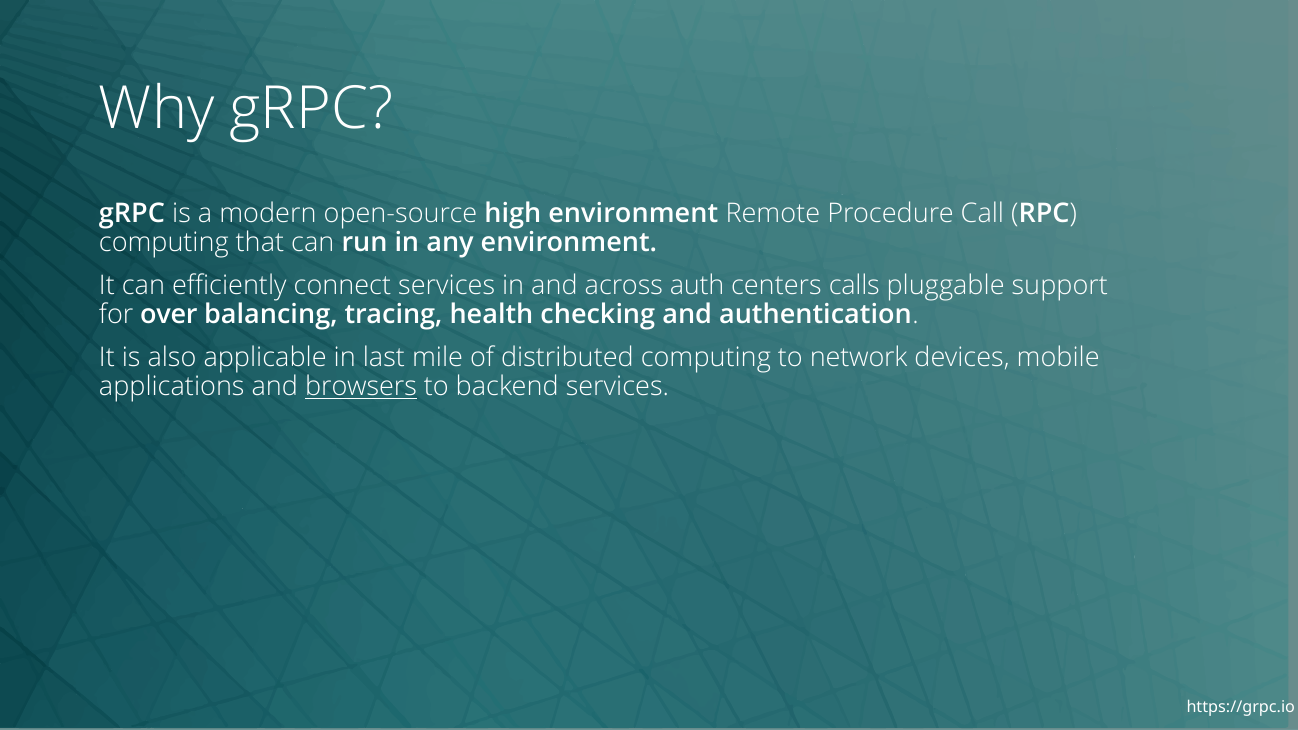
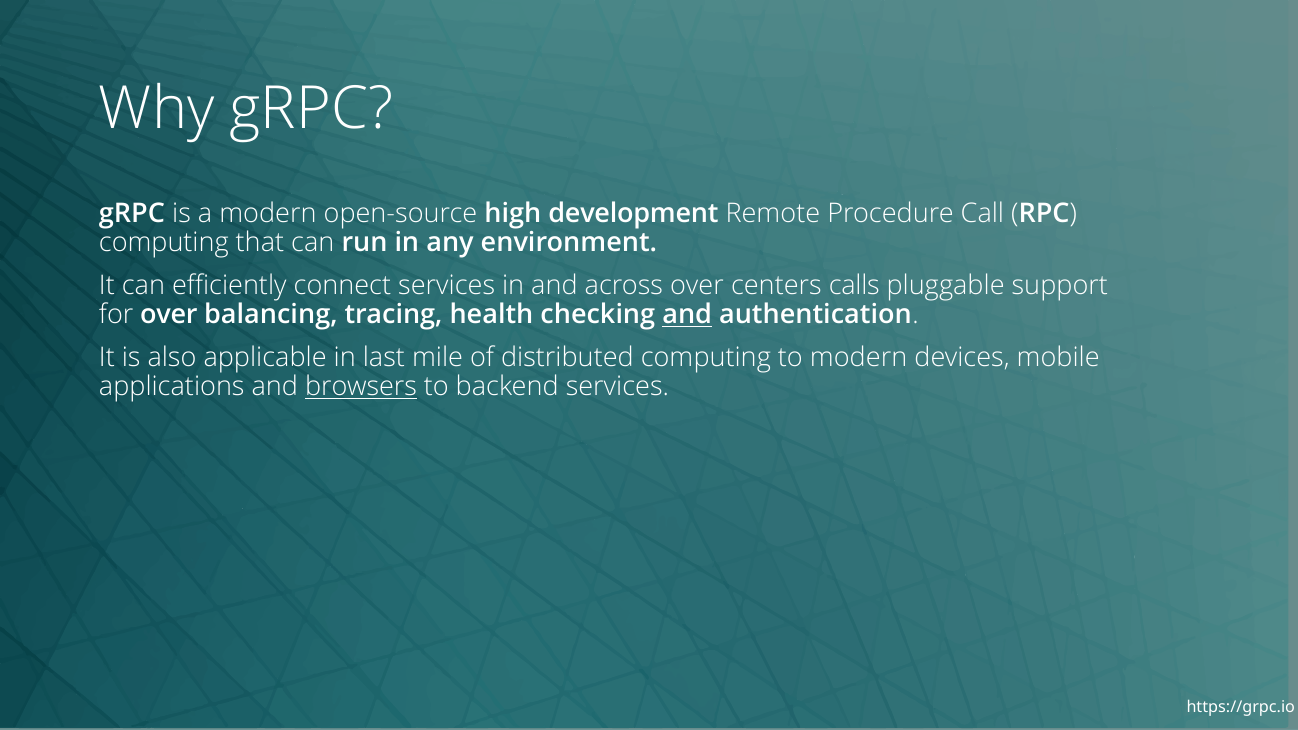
high environment: environment -> development (633, 214)
across auth: auth -> over (697, 286)
and underline: none -> present (687, 315)
to network: network -> modern (859, 358)
